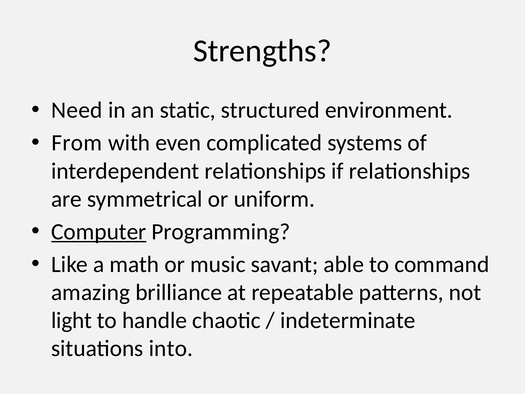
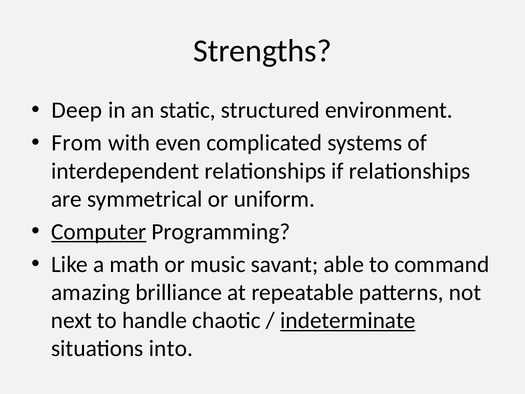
Need: Need -> Deep (77, 110)
light: light -> next (72, 320)
indeterminate underline: none -> present (348, 320)
